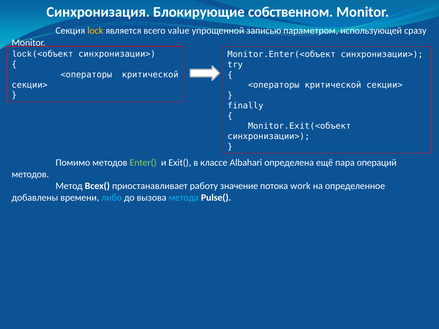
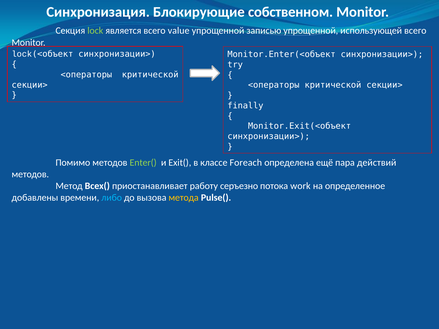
lock colour: yellow -> light green (95, 31)
записью параметром: параметром -> упрощенной (311, 31)
использующей сразу: сразу -> всего (415, 31)
Albahari: Albahari -> Foreach (246, 163)
операций: операций -> действий (377, 163)
значение: значение -> серъезно (239, 186)
метода colour: light blue -> yellow (184, 198)
